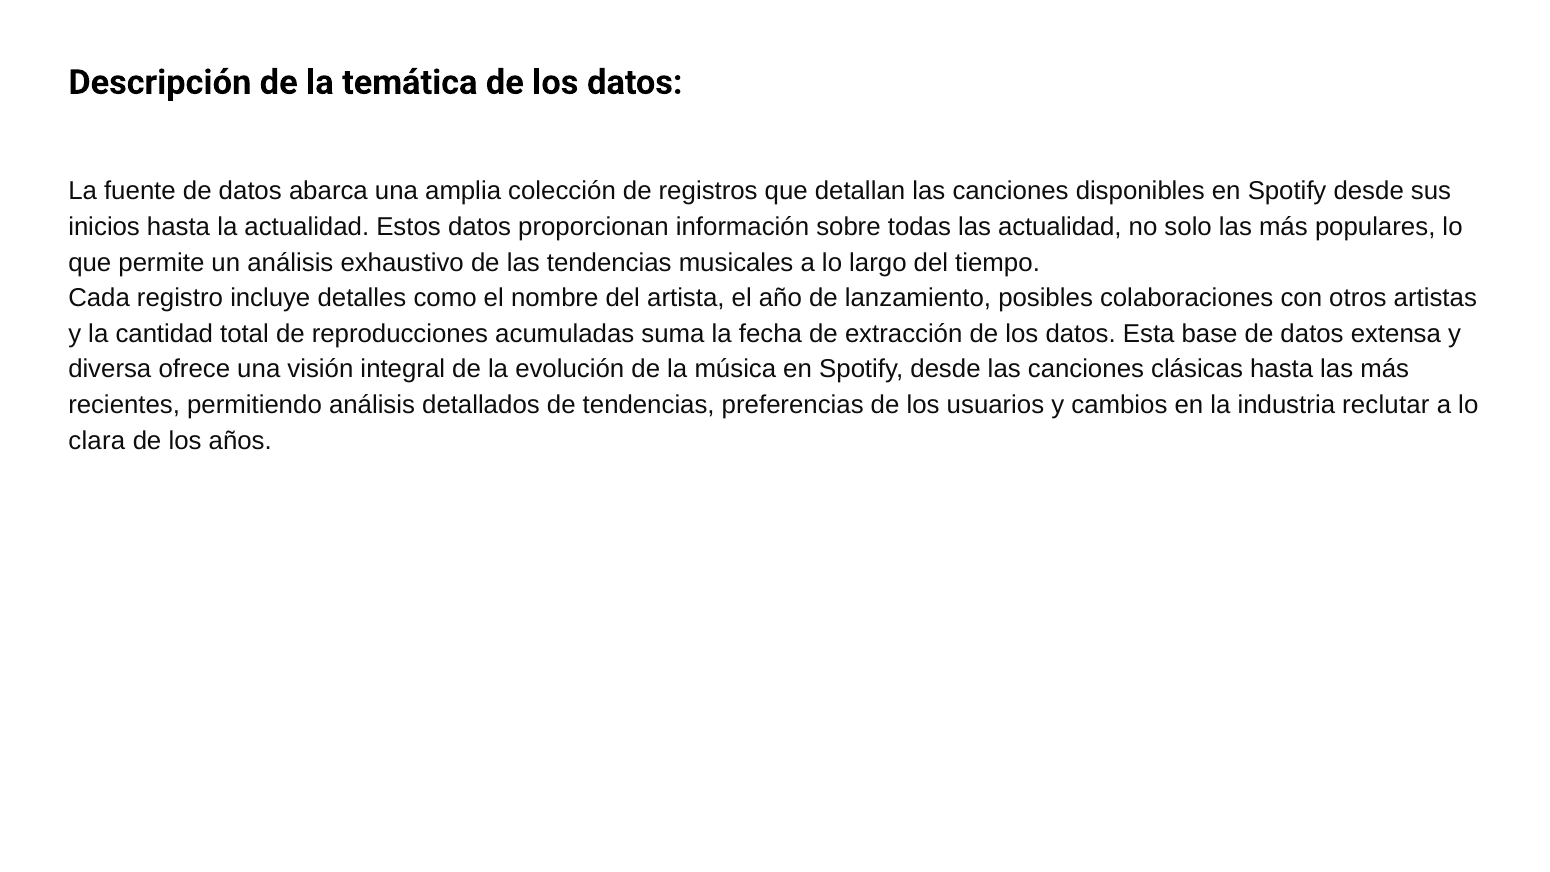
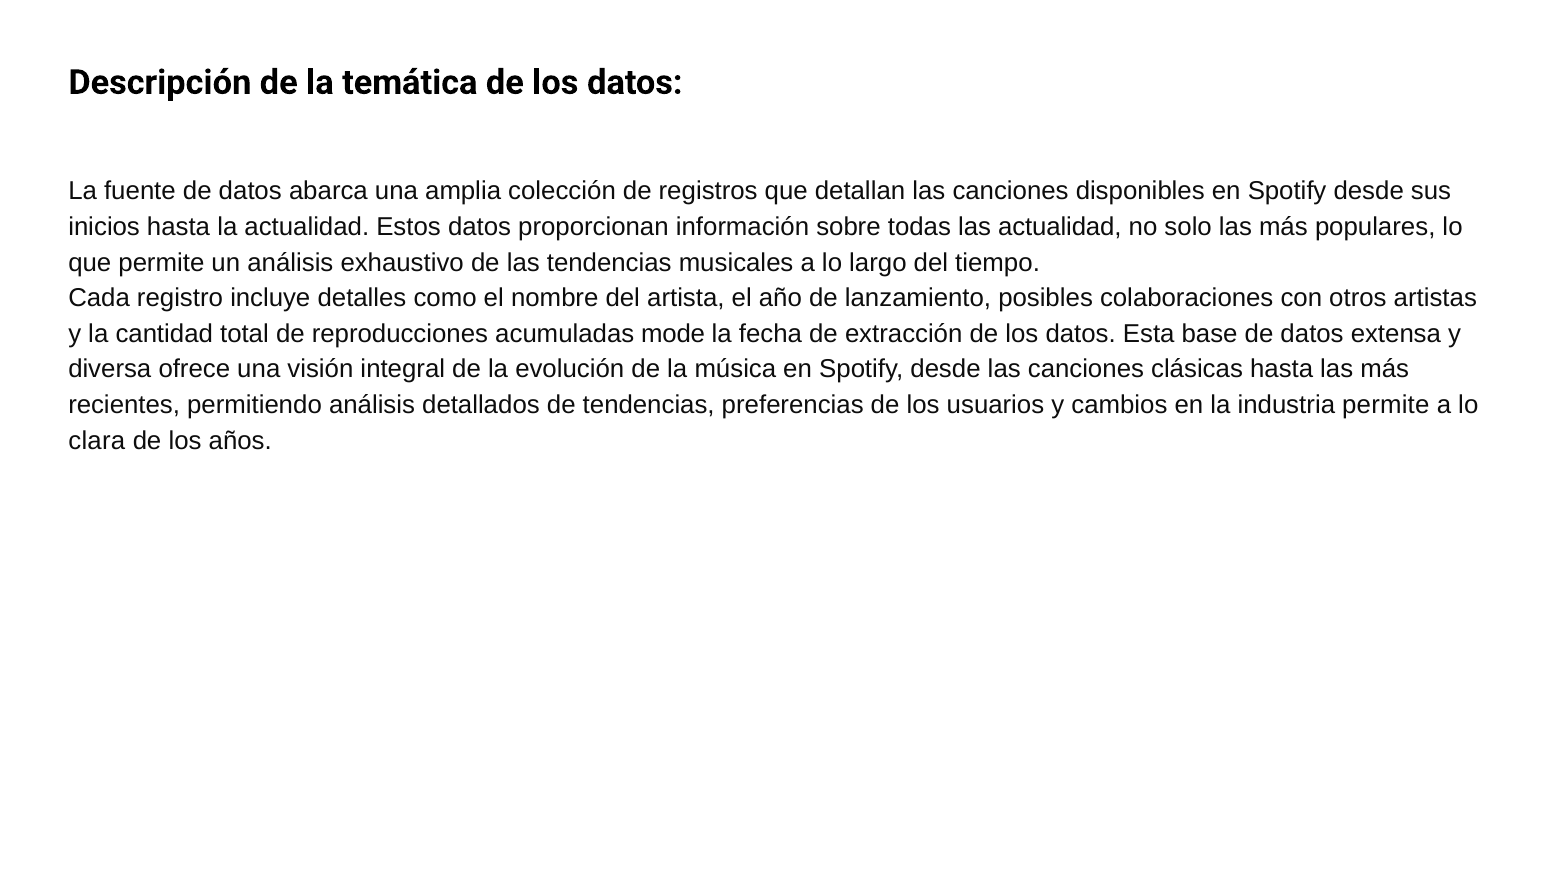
suma: suma -> mode (673, 334)
industria reclutar: reclutar -> permite (1386, 405)
